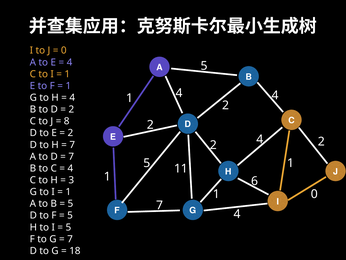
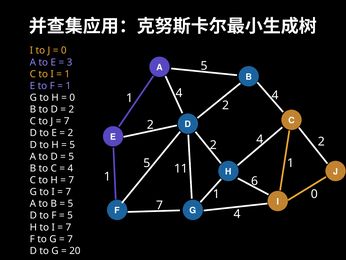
4: 4 -> 3 (69, 62)
4: 4 -> 0 (72, 97)
8: 8 -> 7 (67, 121)
7: 7 -> 5 (72, 144)
7: 7 -> 5 (71, 156)
3: 3 -> 7 (71, 180)
1: 1 -> 7 (68, 192)
5: 5 -> 7 (68, 227)
18: 18 -> 20 (75, 250)
